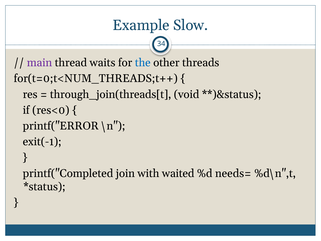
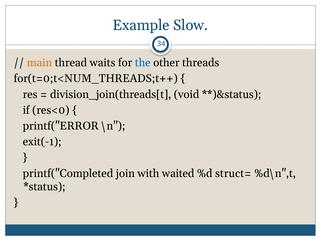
main colour: purple -> orange (39, 63)
through_join(threads[t: through_join(threads[t -> division_join(threads[t (111, 94)
needs=: needs= -> struct= (233, 173)
